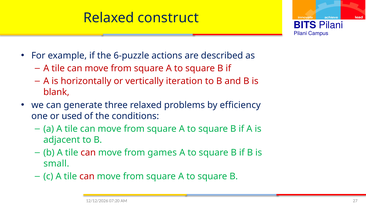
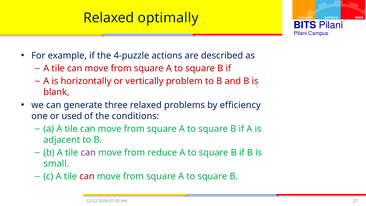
construct: construct -> optimally (168, 18)
6-puzzle: 6-puzzle -> 4-puzzle (131, 56)
iteration: iteration -> problem (184, 81)
can colour: red -> purple (88, 153)
games: games -> reduce (162, 153)
